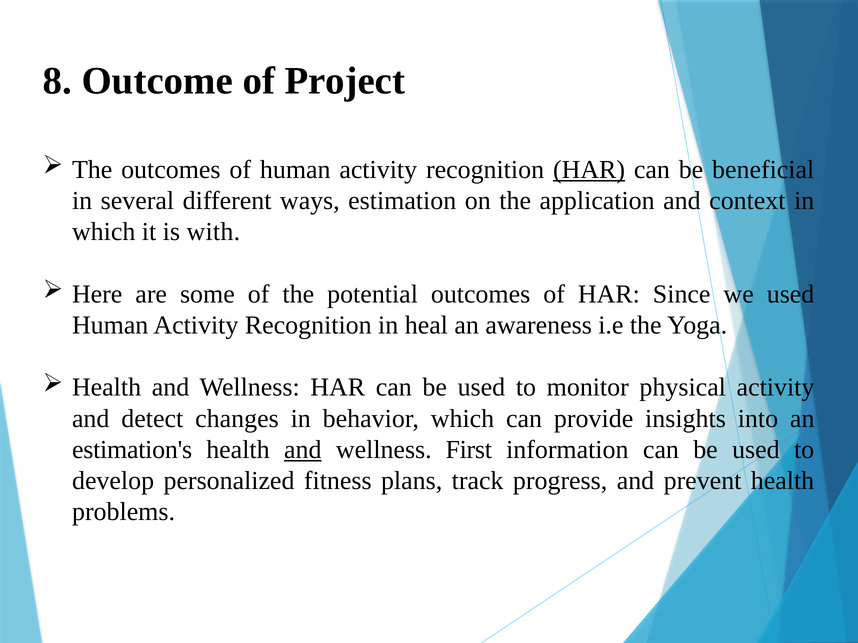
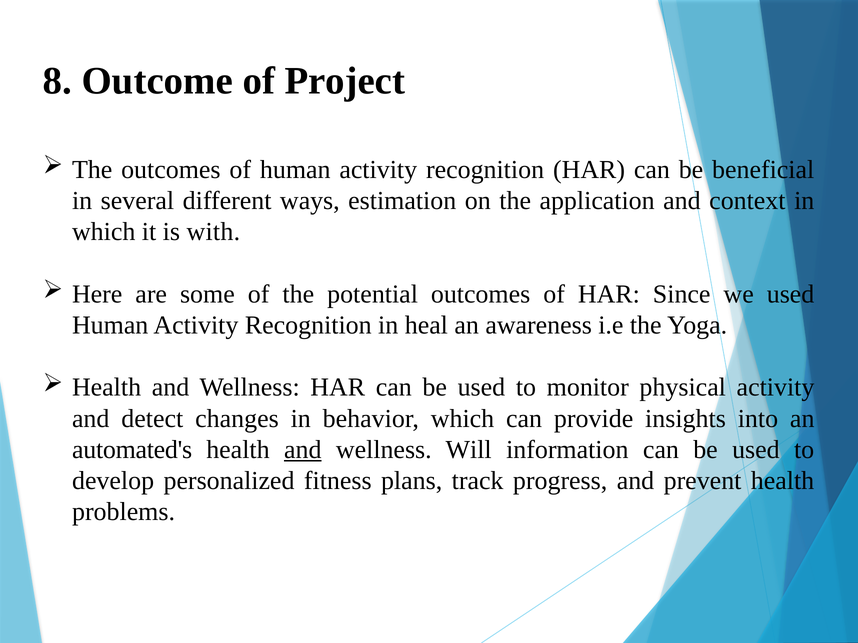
HAR underline: present -> none (589, 170)
estimation's: estimation's -> automated's (132, 450)
First: First -> Will (469, 450)
